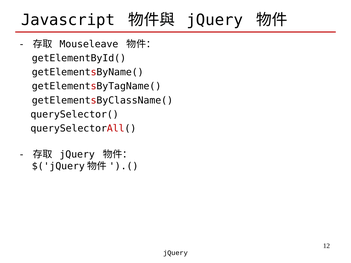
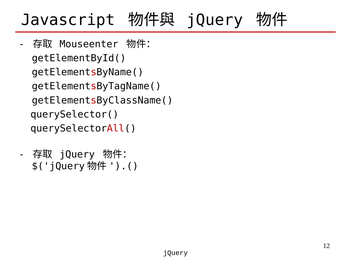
Mouseleave: Mouseleave -> Mouseenter (89, 44)
